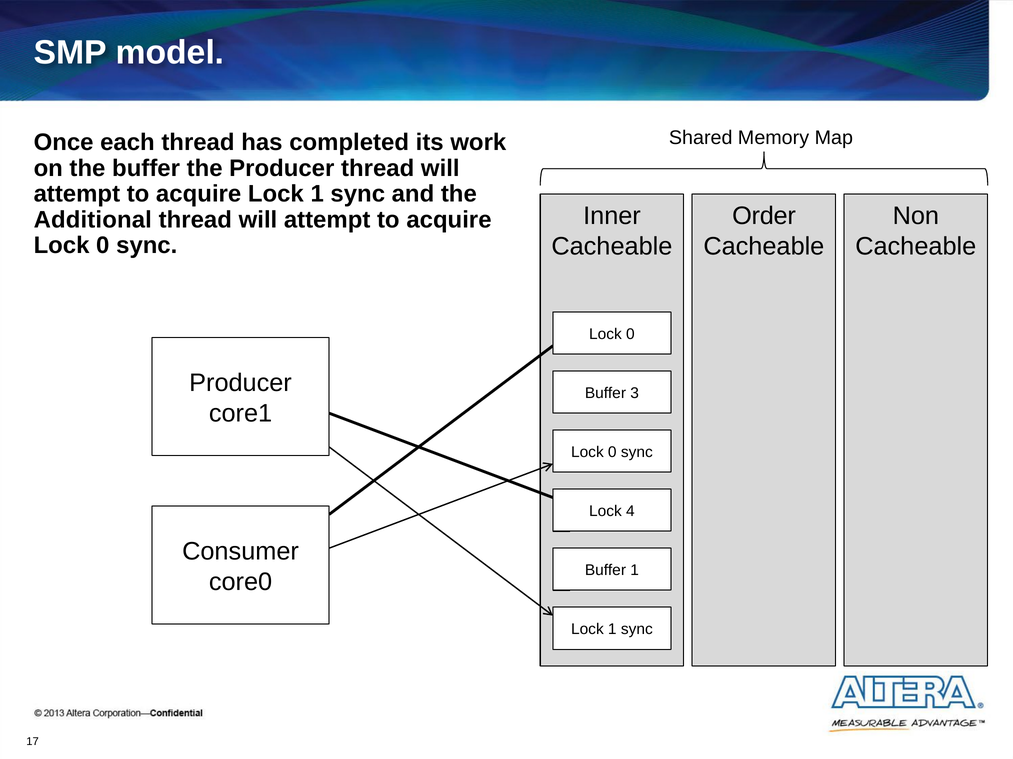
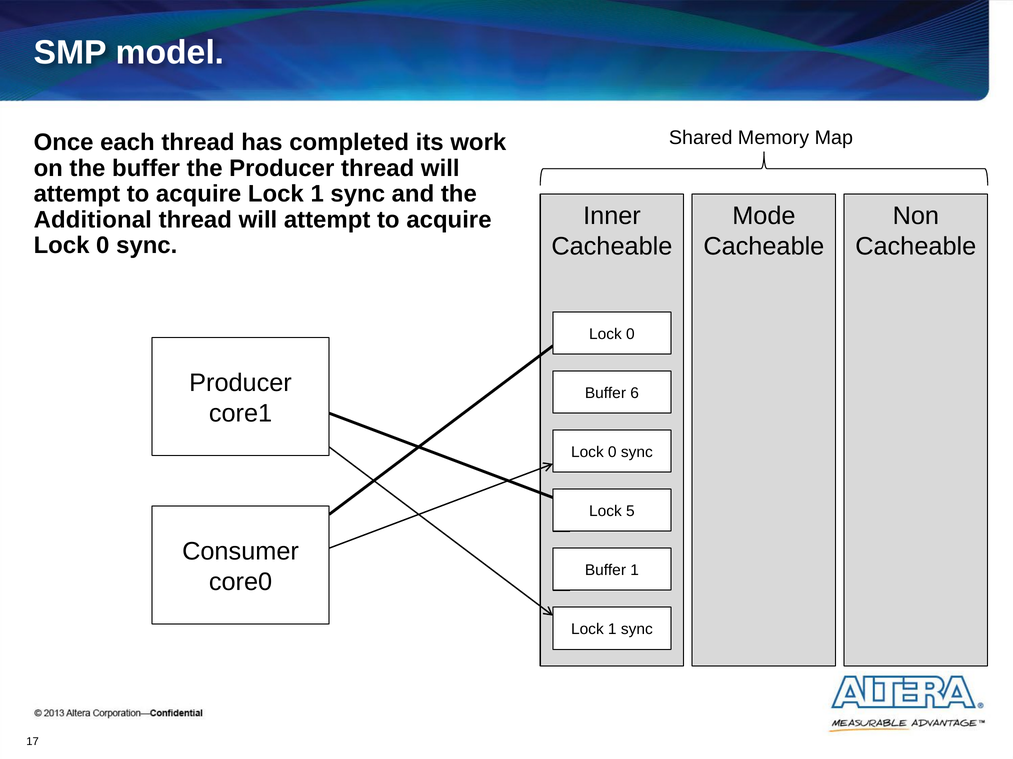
Order: Order -> Mode (764, 216)
3: 3 -> 6 (635, 394)
4: 4 -> 5 (630, 512)
